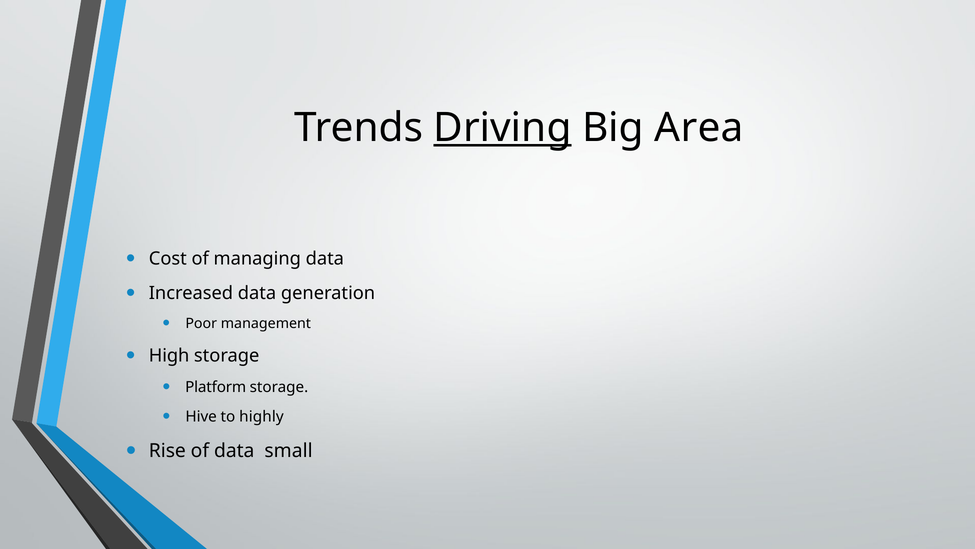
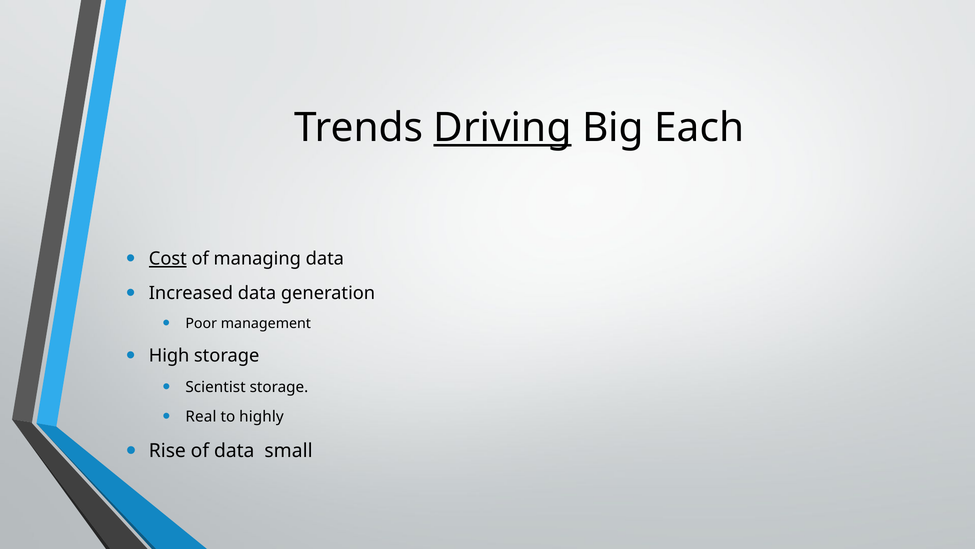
Area: Area -> Each (699, 128)
Cost underline: none -> present (168, 259)
Platform: Platform -> Scientist (216, 387)
Hive: Hive -> Real (201, 416)
